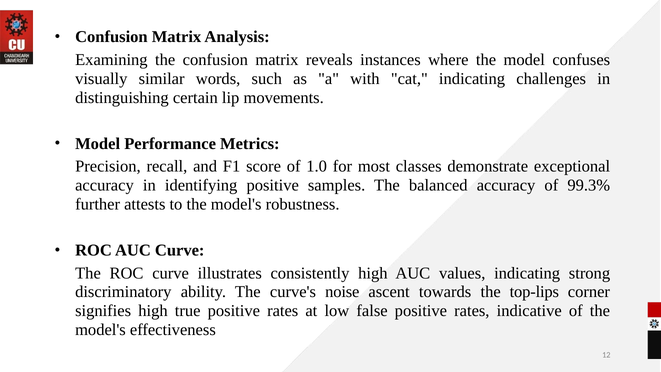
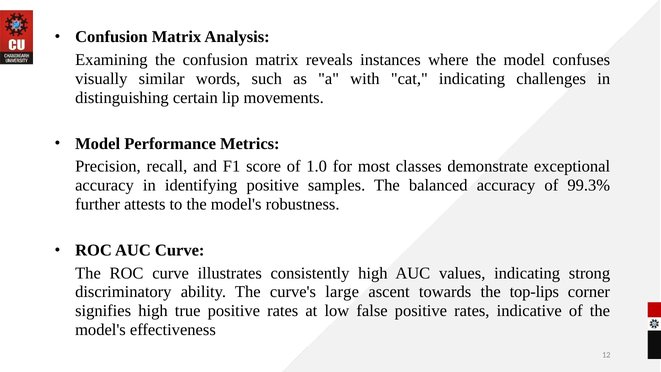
noise: noise -> large (342, 292)
